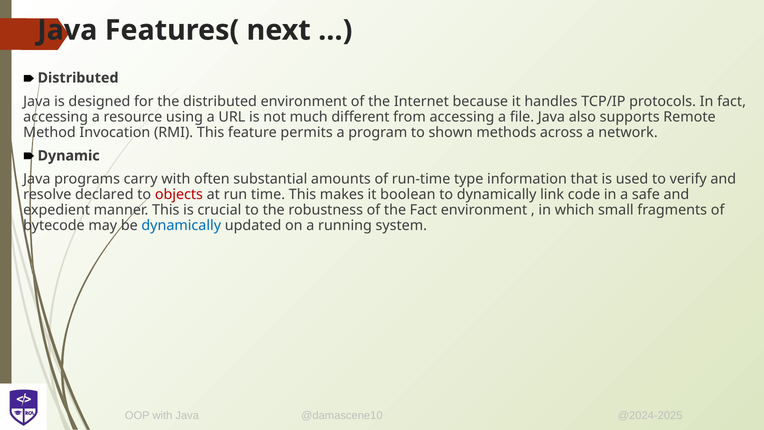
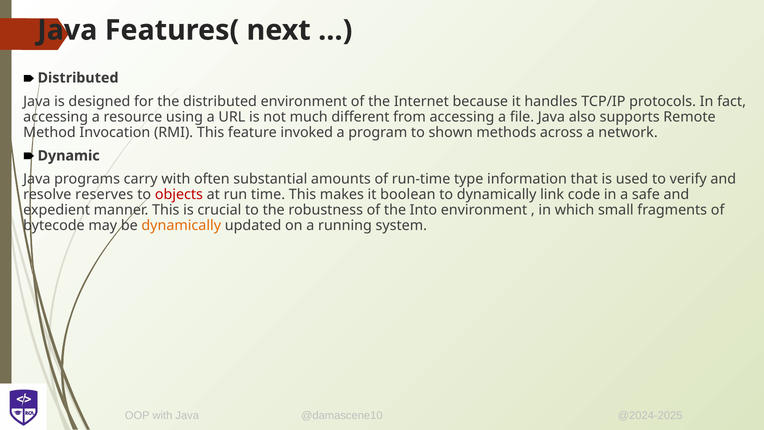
permits: permits -> invoked (307, 132)
declared: declared -> reserves (104, 195)
the Fact: Fact -> Into (423, 210)
dynamically colour: blue -> orange (181, 226)
